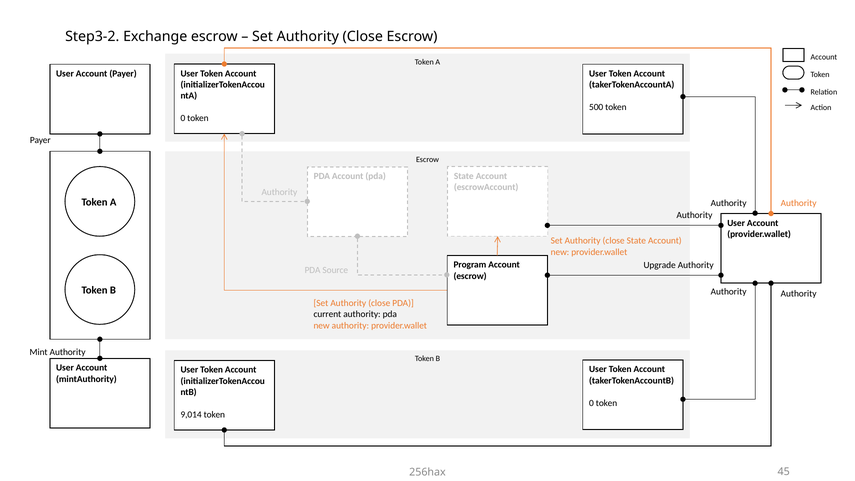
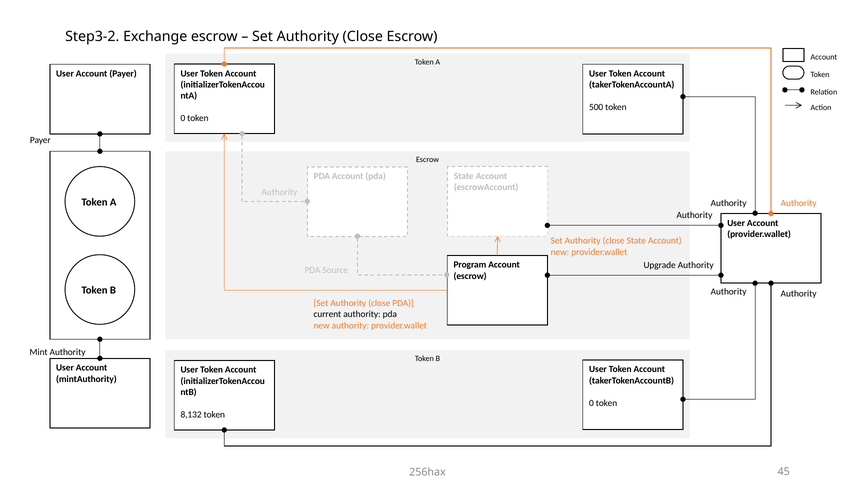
9,014: 9,014 -> 8,132 (191, 415)
